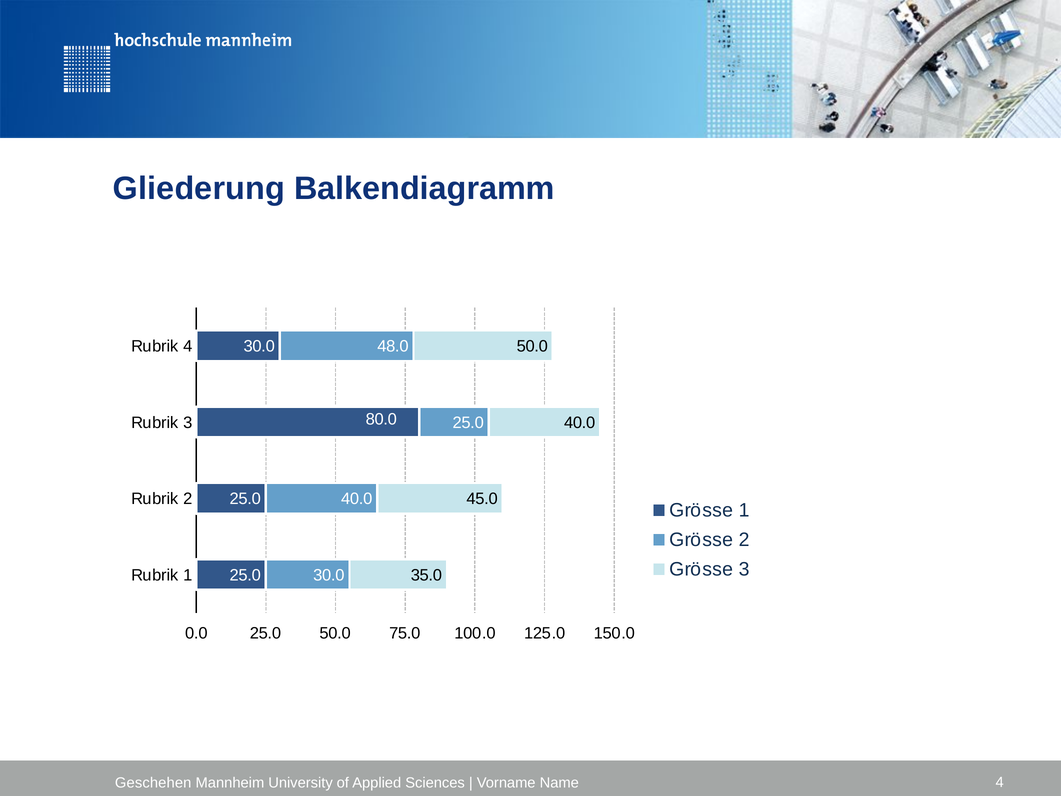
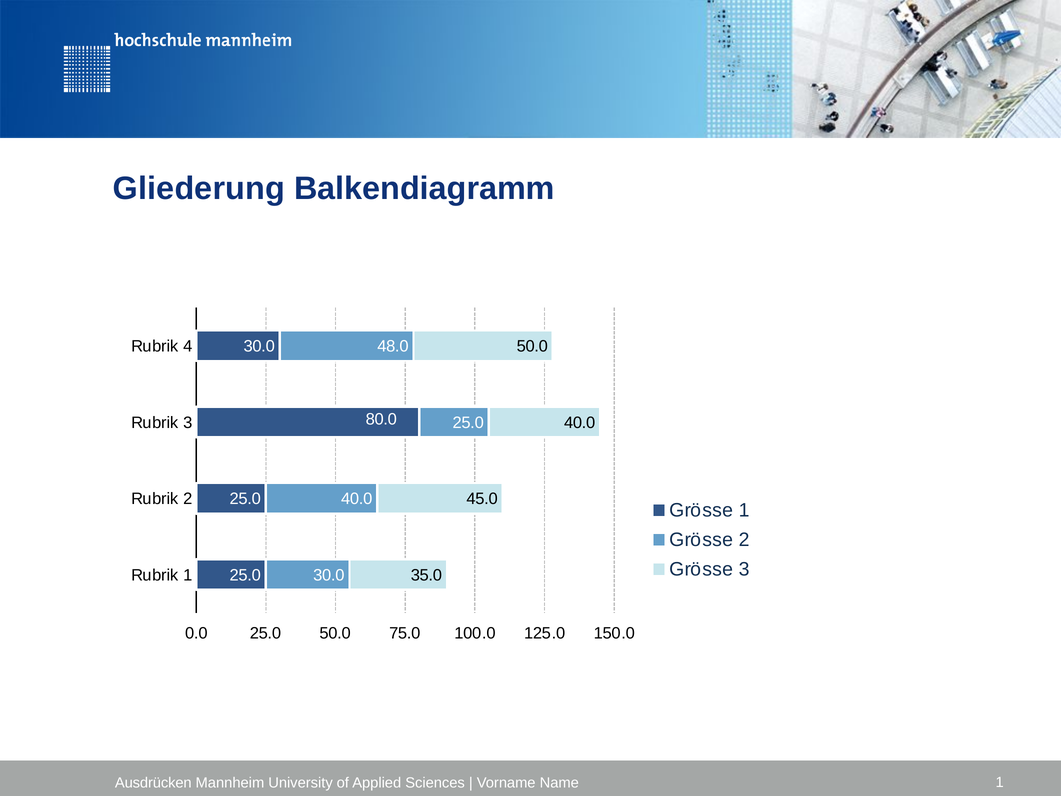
Geschehen: Geschehen -> Ausdrücken (153, 783)
Name 4: 4 -> 1 (1000, 782)
